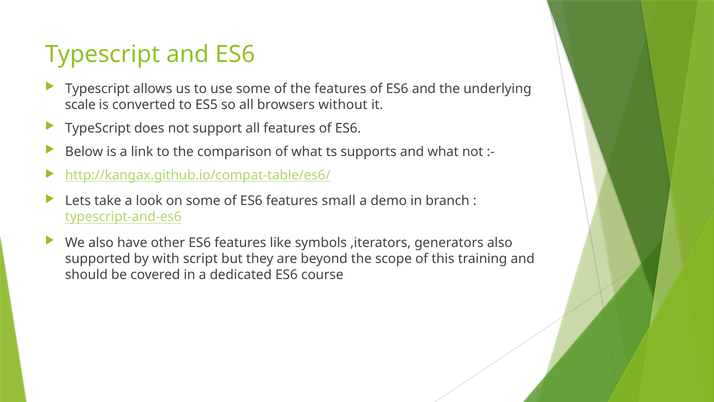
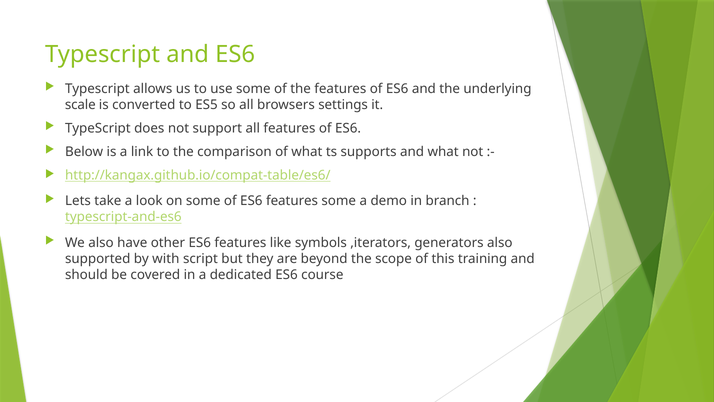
without: without -> settings (343, 105)
features small: small -> some (339, 201)
